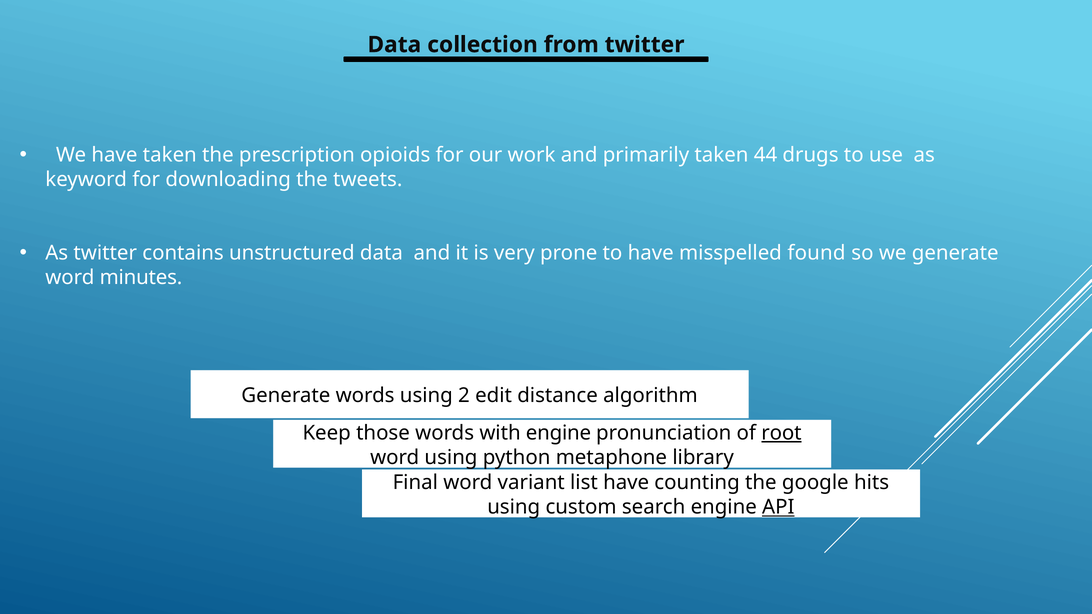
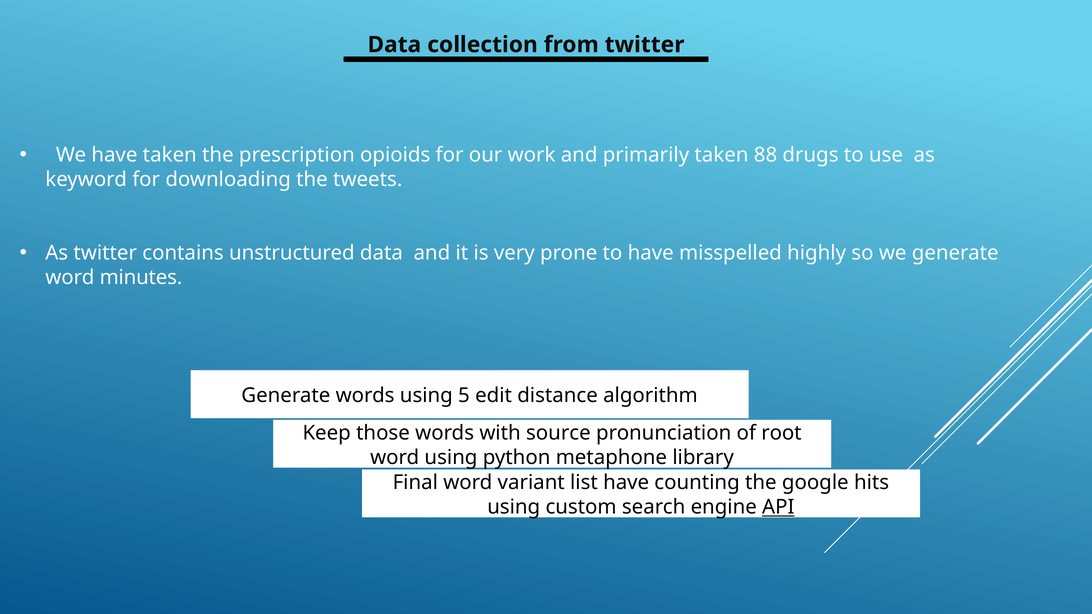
44: 44 -> 88 (766, 155)
found: found -> highly (817, 253)
2: 2 -> 5 (464, 396)
with engine: engine -> source (558, 433)
root underline: present -> none (781, 433)
